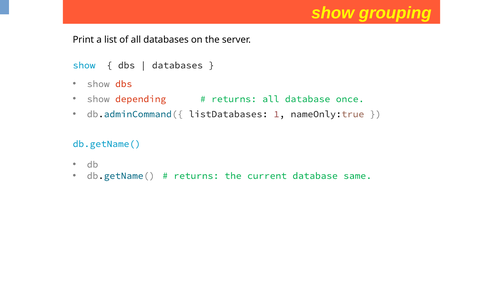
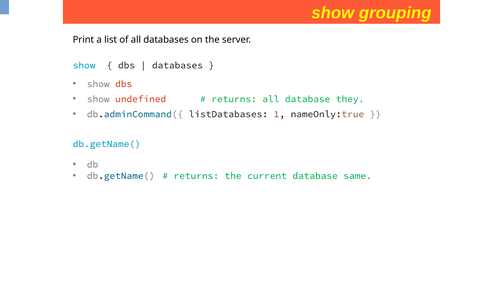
depending: depending -> undefined (141, 99)
once: once -> they (350, 99)
